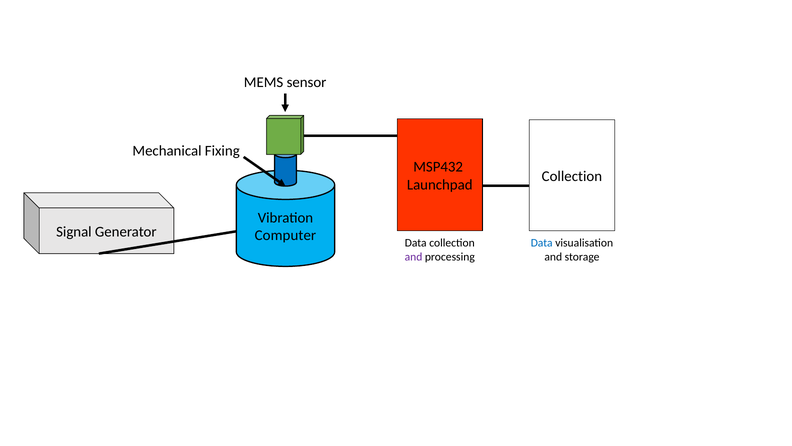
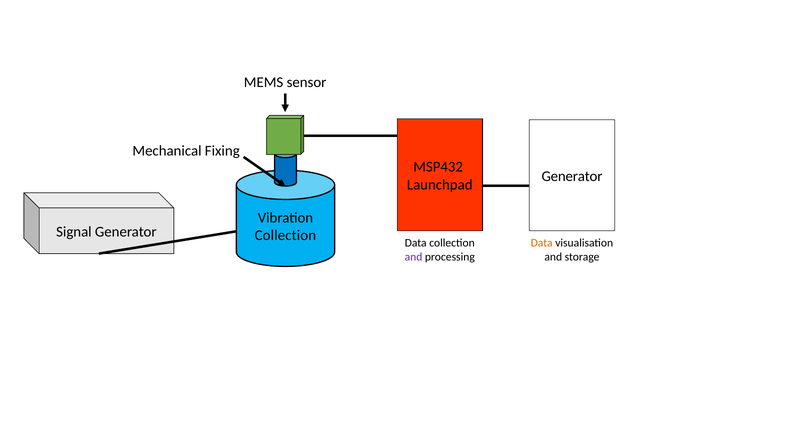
Collection: Collection -> Generator (572, 176)
Computer: Computer -> Collection (285, 235)
Data colour: blue -> orange (542, 243)
